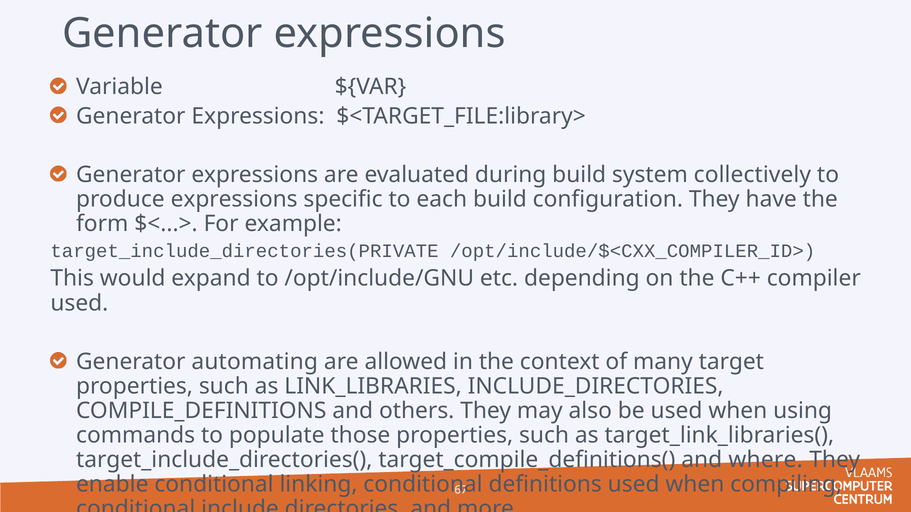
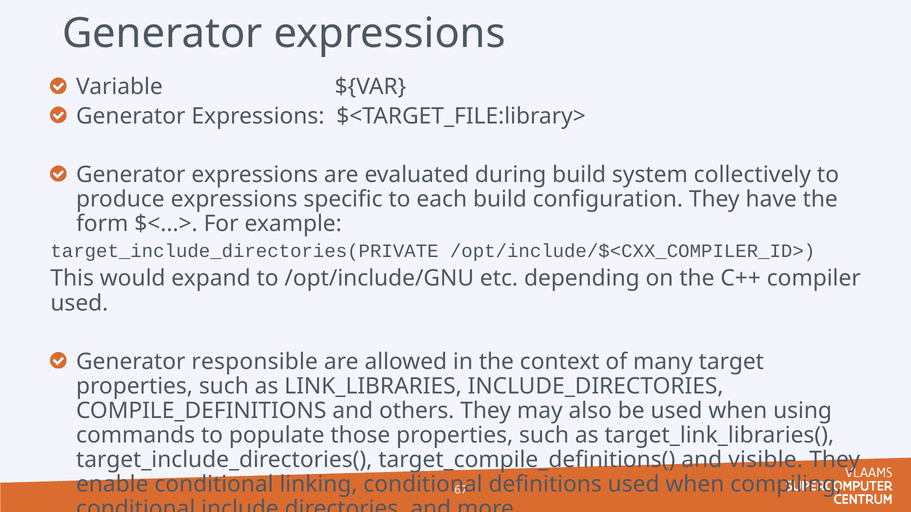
automating: automating -> responsible (255, 362)
where: where -> visible (766, 460)
